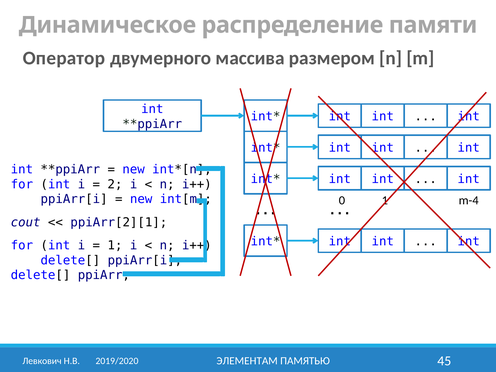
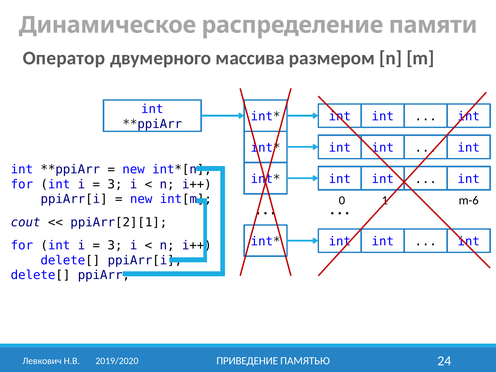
2: 2 -> 3 (115, 184)
m-4: m-4 -> m-6 (469, 201)
1: 1 -> 3 (115, 245)
ЭЛЕМЕНТАМ: ЭЛЕМЕНТАМ -> ПРИВЕДЕНИЕ (247, 361)
45: 45 -> 24 (444, 361)
